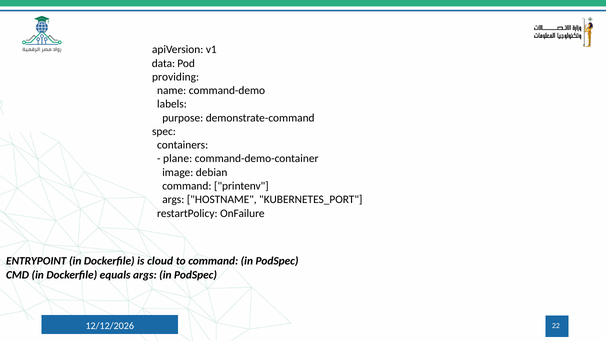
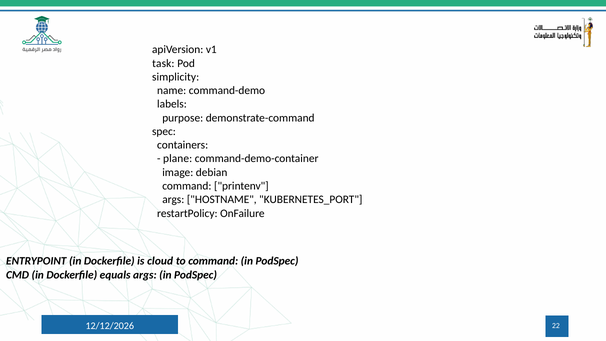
data: data -> task (163, 63)
providing: providing -> simplicity (176, 77)
